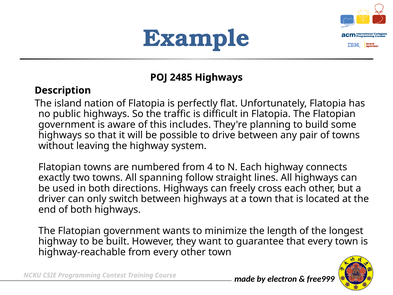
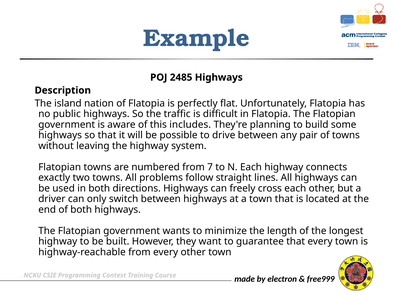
4: 4 -> 7 (210, 167)
spanning: spanning -> problems (161, 178)
